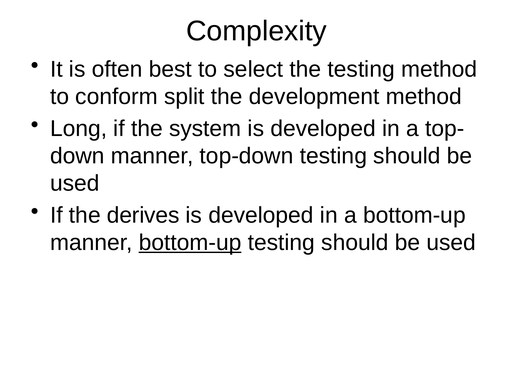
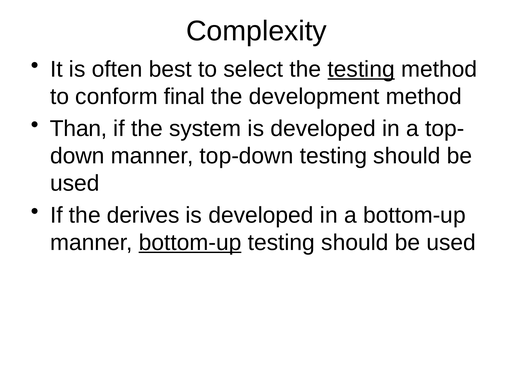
testing underline: none -> present (361, 69)
split: split -> final (184, 97)
Long: Long -> Than (79, 128)
